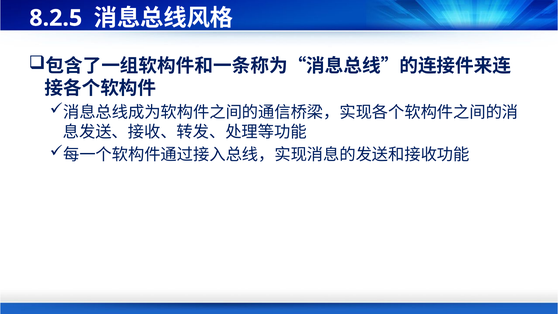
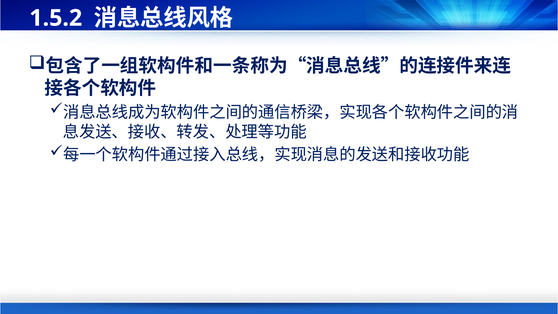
8.2.5: 8.2.5 -> 1.5.2 (56, 18)
